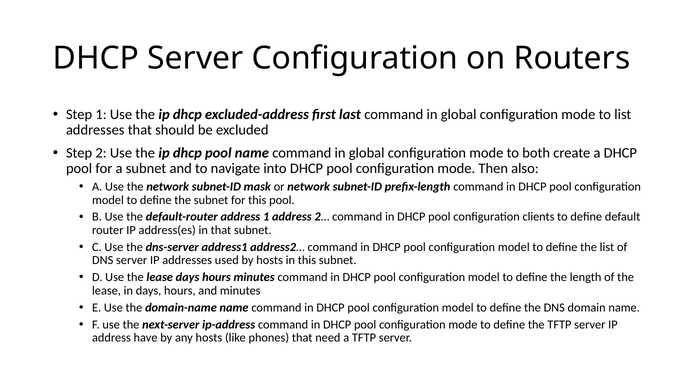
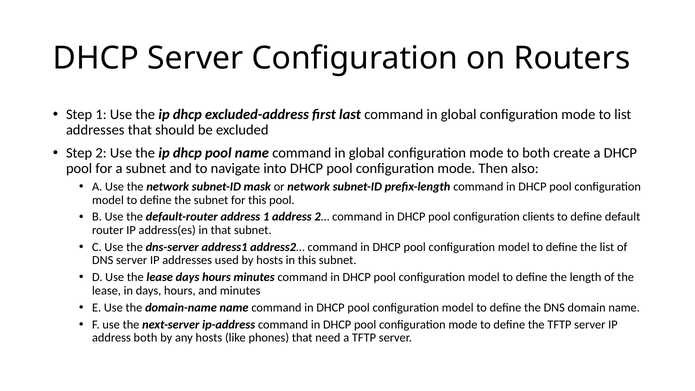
address have: have -> both (145, 338)
